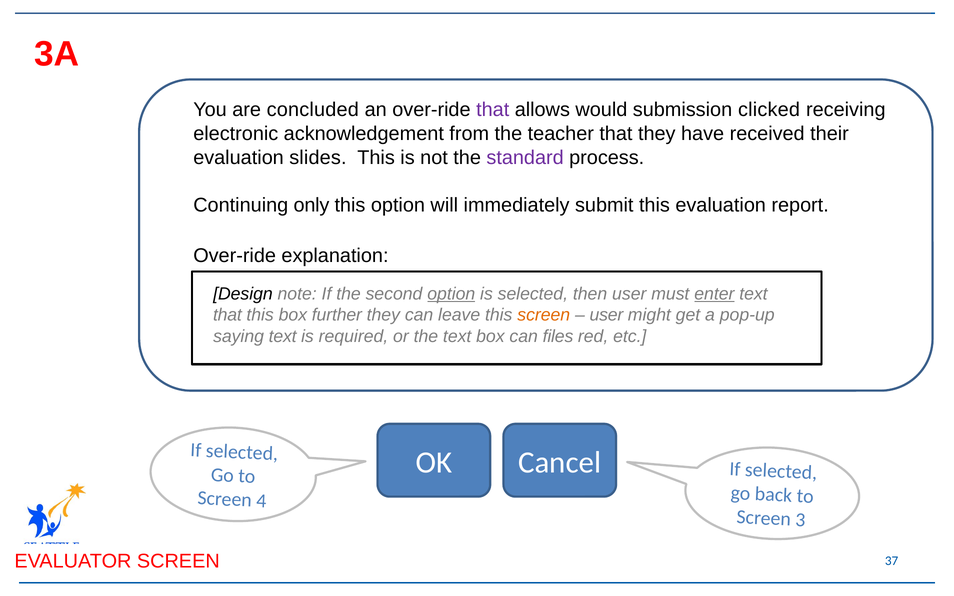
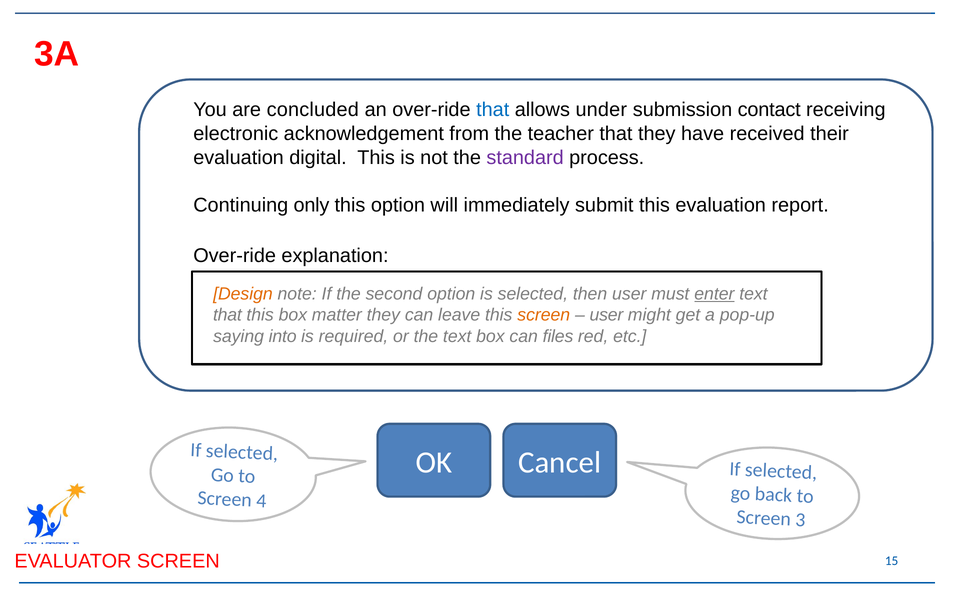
that colour: purple -> blue (493, 110)
would: would -> under (601, 110)
clicked: clicked -> contact (769, 110)
slides: slides -> digital (318, 158)
Design colour: black -> orange (243, 294)
option underline: present -> none (451, 294)
further: further -> matter (337, 315)
saying text: text -> into (283, 336)
37: 37 -> 15 (892, 561)
